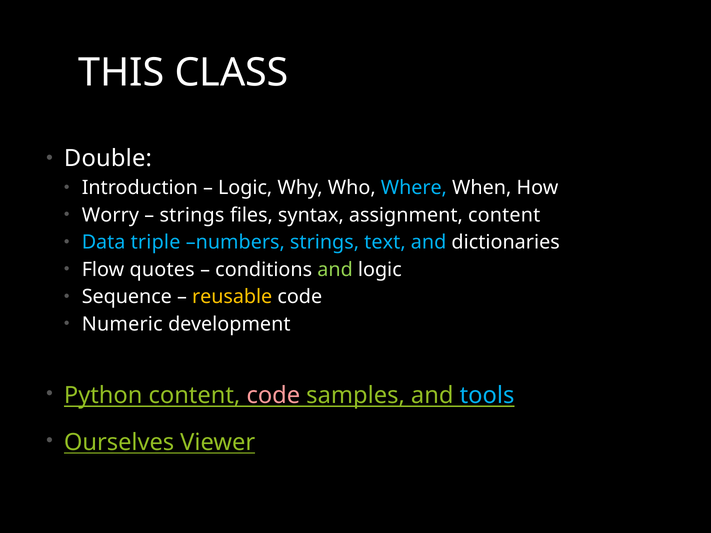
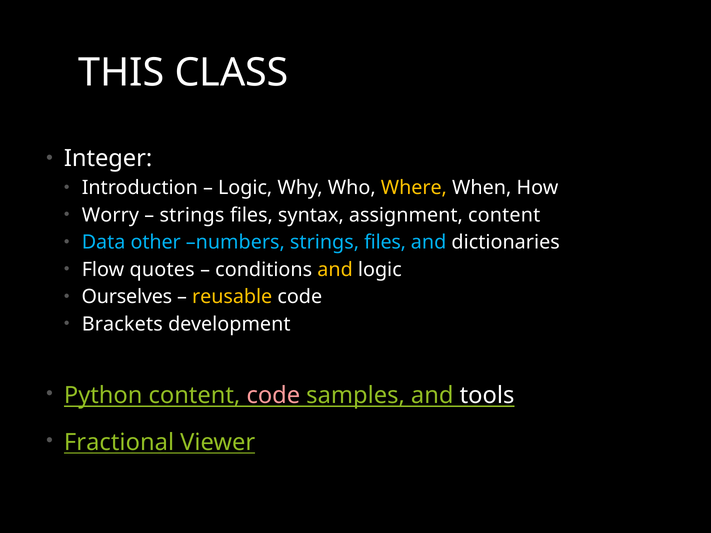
Double: Double -> Integer (108, 158)
Where colour: light blue -> yellow (414, 188)
triple: triple -> other (156, 242)
numbers strings text: text -> files (385, 242)
and colour: light green -> yellow (335, 270)
Sequence: Sequence -> Ourselves (127, 297)
Numeric: Numeric -> Brackets (122, 324)
tools colour: light blue -> white (487, 396)
Ourselves: Ourselves -> Fractional (119, 443)
